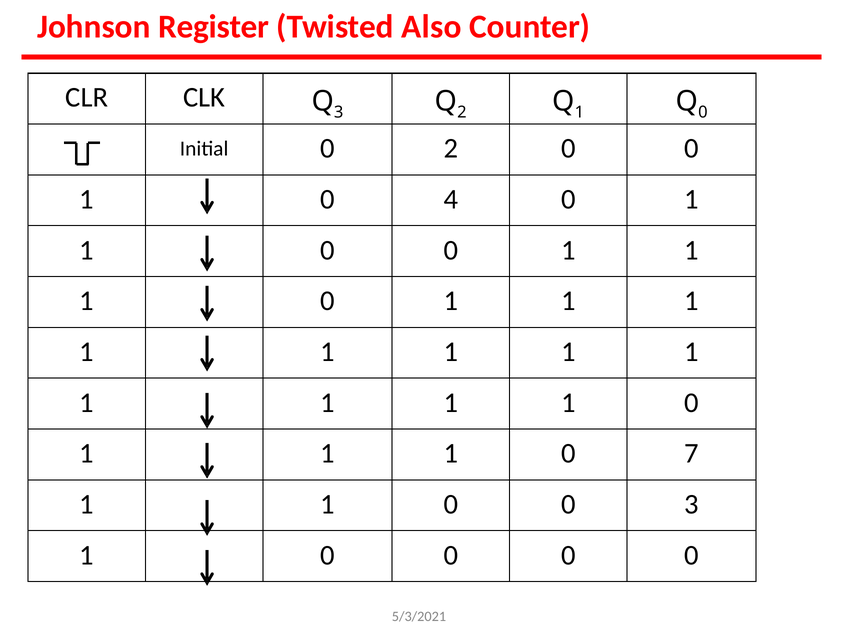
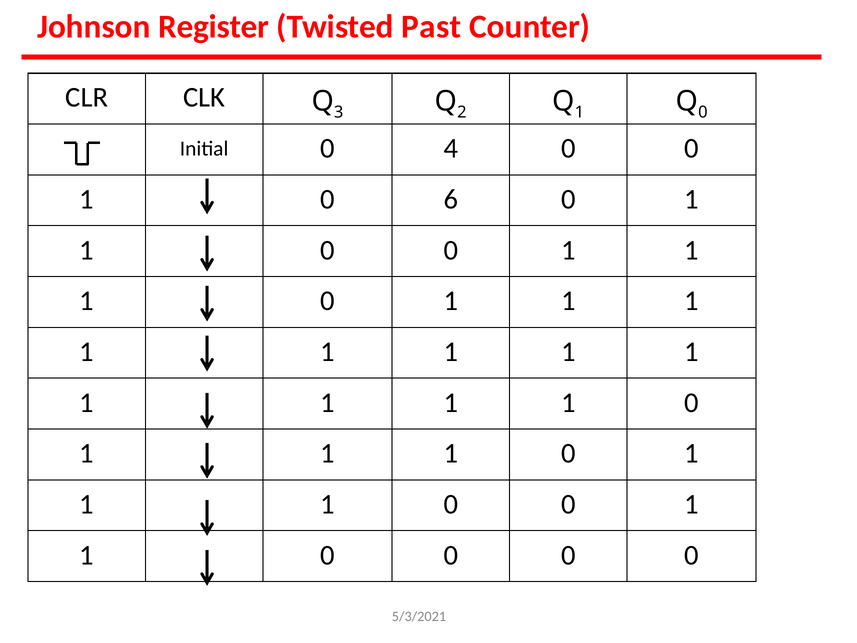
Also: Also -> Past (431, 27)
0 2: 2 -> 4 (451, 148)
4: 4 -> 6 (451, 199)
7: 7 -> 1 (692, 453)
3: 3 -> 1 (692, 504)
